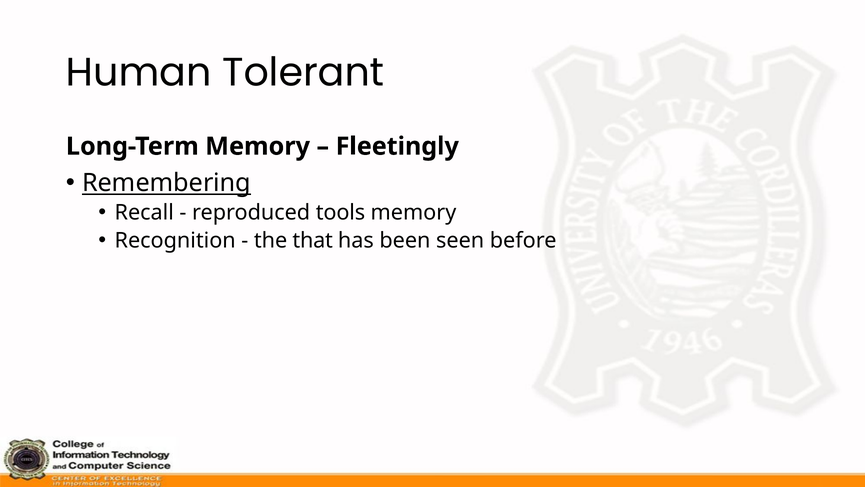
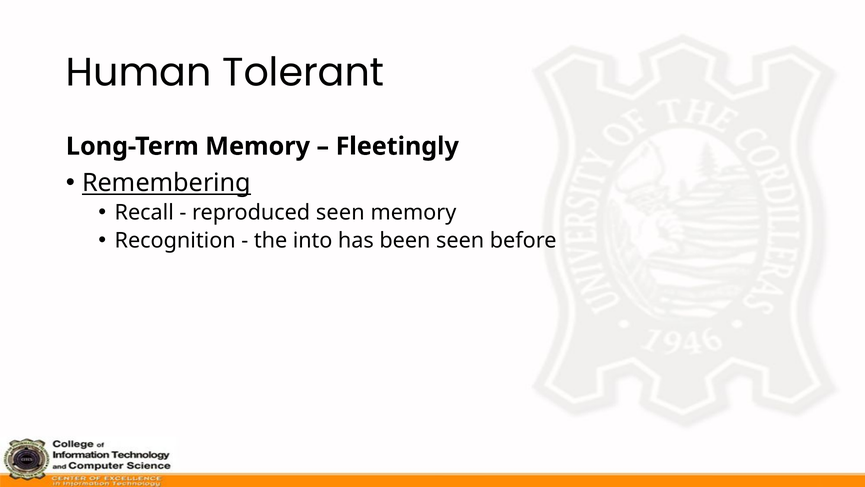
reproduced tools: tools -> seen (340, 212)
that: that -> into (313, 240)
